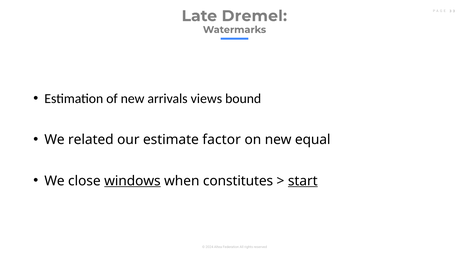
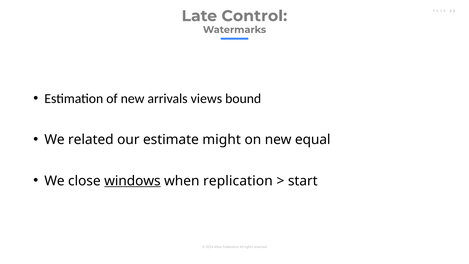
Dremel: Dremel -> Control (254, 16)
factor: factor -> might (222, 140)
constitutes: constitutes -> replication (238, 181)
start underline: present -> none (303, 181)
